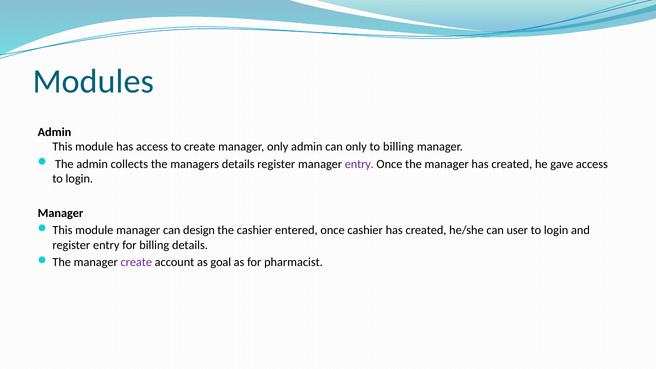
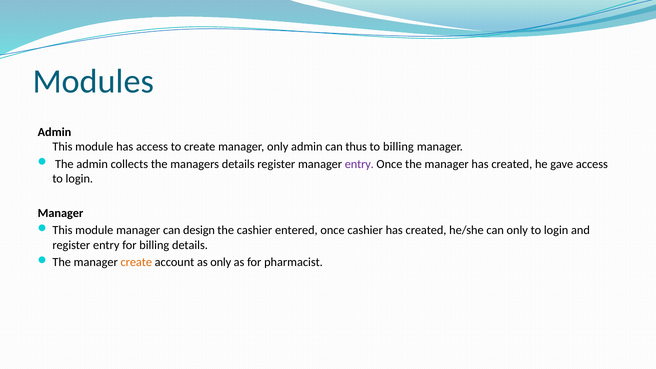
can only: only -> thus (356, 147)
can user: user -> only (517, 230)
create colour: purple -> orange (136, 262)
as goal: goal -> only (221, 262)
